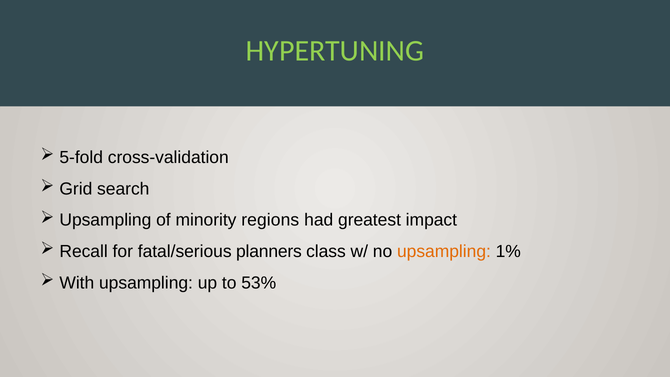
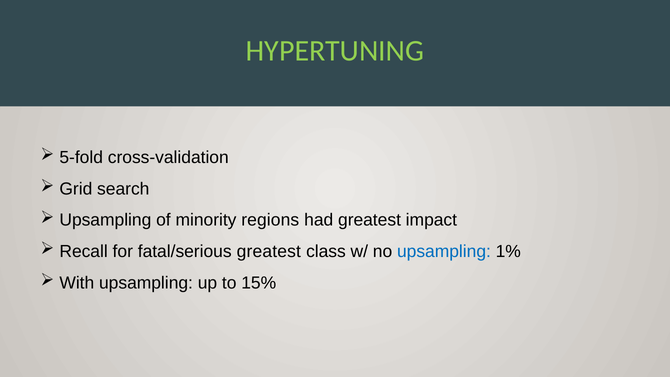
fatal/serious planners: planners -> greatest (269, 252)
upsampling colour: orange -> blue (444, 252)
53%: 53% -> 15% (259, 283)
